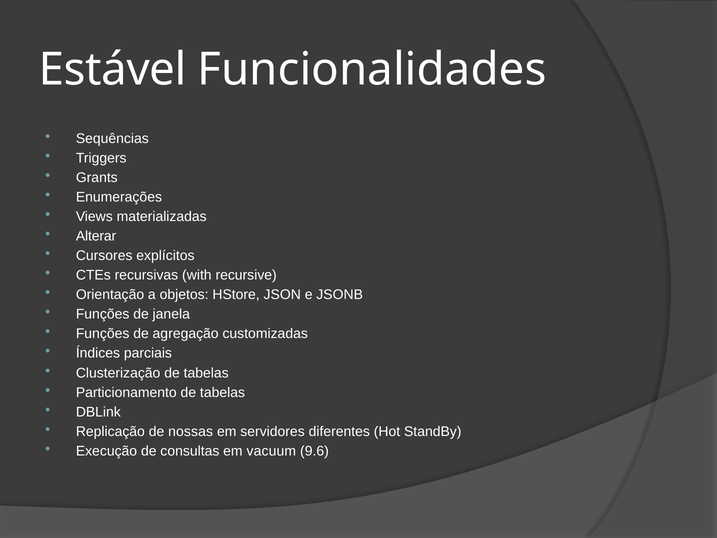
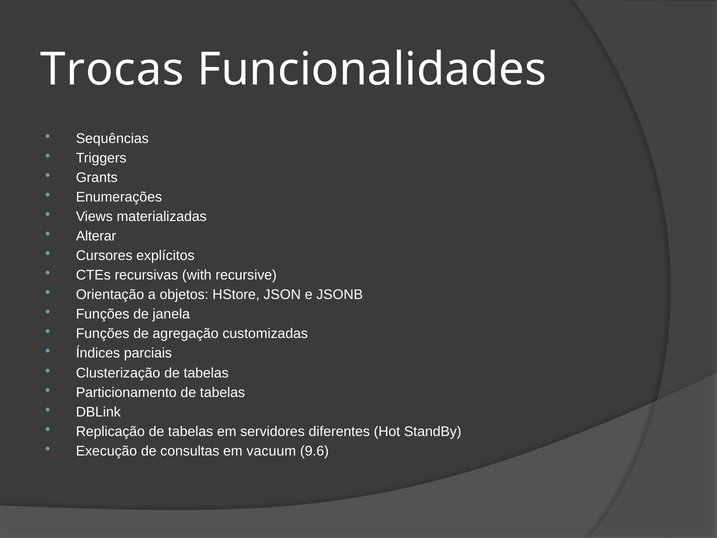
Estável: Estável -> Trocas (112, 70)
Replicação de nossas: nossas -> tabelas (191, 431)
